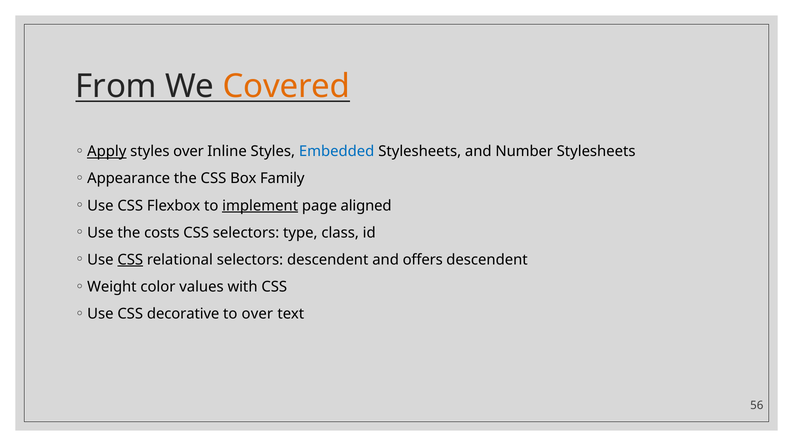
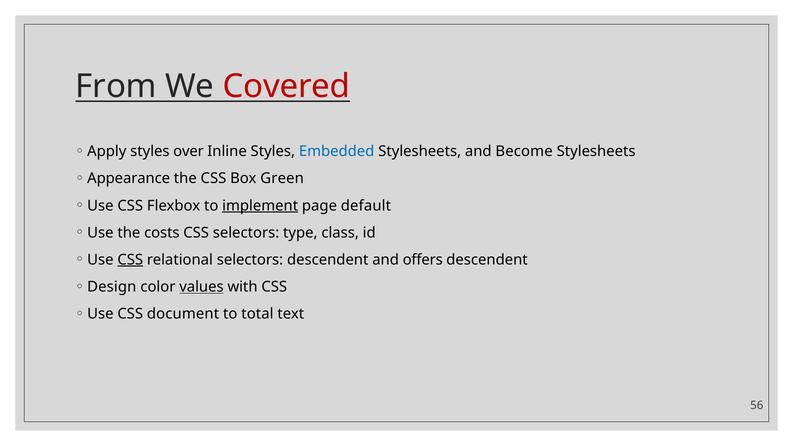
Covered colour: orange -> red (286, 86)
Apply underline: present -> none (107, 152)
Number: Number -> Become (524, 152)
Family: Family -> Green (282, 179)
aligned: aligned -> default (366, 206)
Weight: Weight -> Design (112, 287)
values underline: none -> present (201, 287)
decorative: decorative -> document (183, 314)
to over: over -> total (257, 314)
